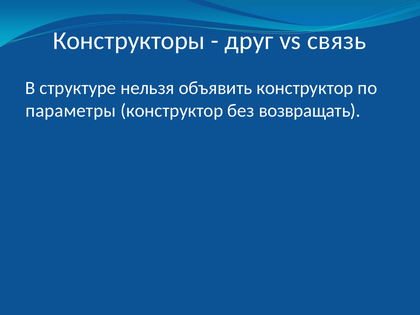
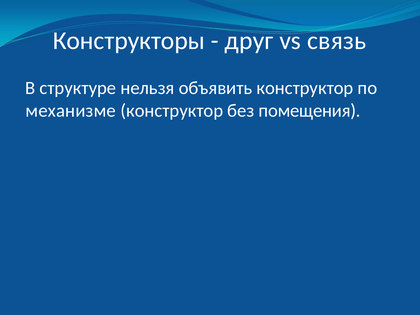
параметры: параметры -> механизме (71, 111)
возвращать: возвращать -> помещения (310, 111)
